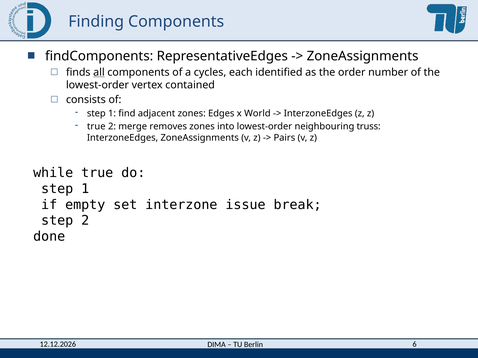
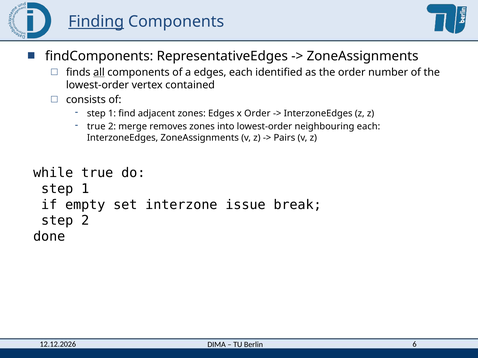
Finding underline: none -> present (96, 22)
a cycles: cycles -> edges (210, 72)
x World: World -> Order (257, 114)
neighbouring truss: truss -> each (369, 127)
